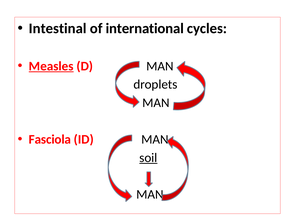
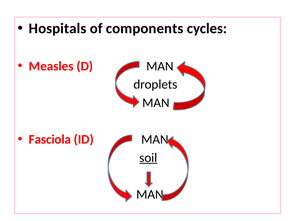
Intestinal: Intestinal -> Hospitals (58, 29)
international: international -> components (145, 29)
Measles underline: present -> none (51, 66)
